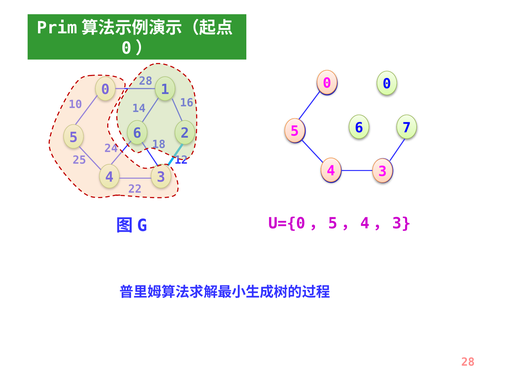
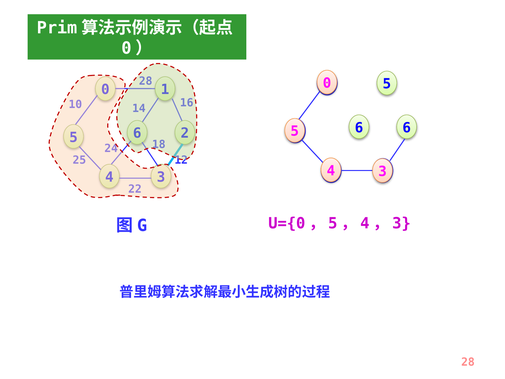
0: 0 -> 5 (387, 84)
6 7: 7 -> 6 (407, 128)
